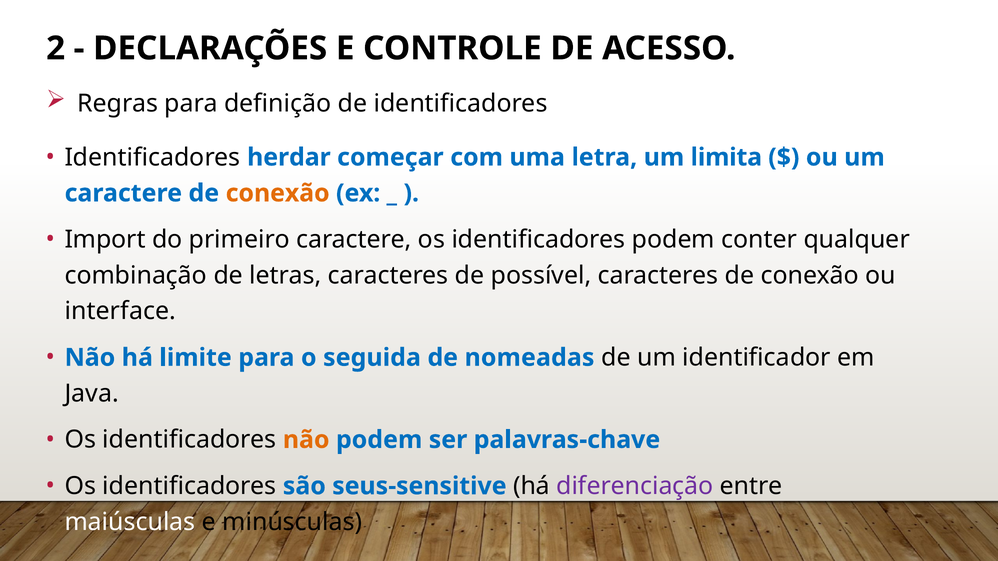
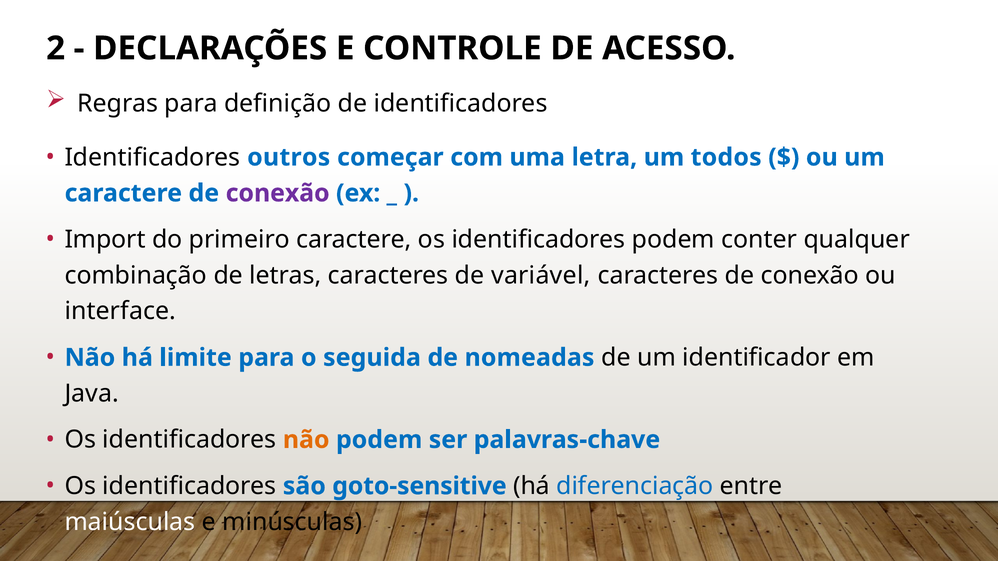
herdar: herdar -> outros (289, 157)
limita: limita -> todos (726, 157)
conexão colour: orange -> purple (278, 193)
possível: possível -> variável (541, 276)
seus-sensitive: seus-sensitive -> goto-sensitive (419, 486)
diferenciação colour: purple -> blue (635, 486)
